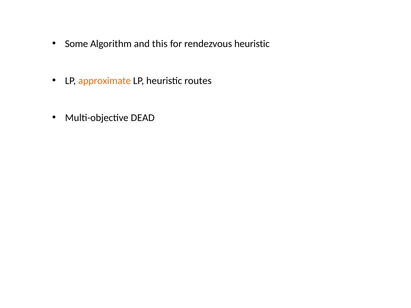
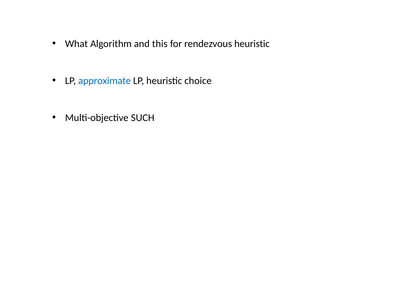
Some: Some -> What (76, 44)
approximate colour: orange -> blue (105, 81)
routes: routes -> choice (198, 81)
DEAD: DEAD -> SUCH (143, 118)
